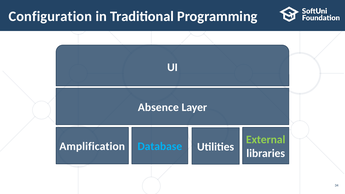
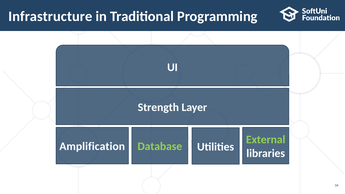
Configuration: Configuration -> Infrastructure (50, 16)
Absence: Absence -> Strength (158, 107)
Database colour: light blue -> light green (160, 146)
